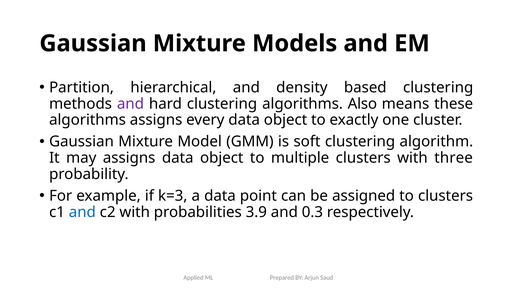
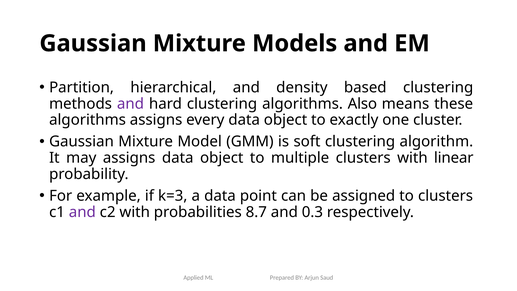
three: three -> linear (454, 158)
and colour: blue -> purple (82, 212)
3.9: 3.9 -> 8.7 (256, 212)
